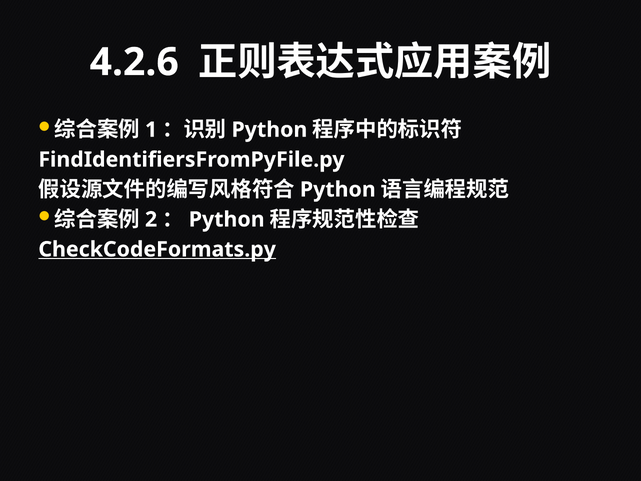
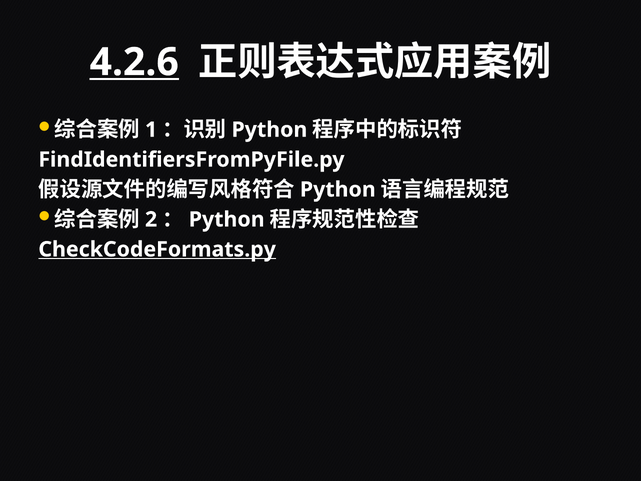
4.2.6 underline: none -> present (134, 62)
